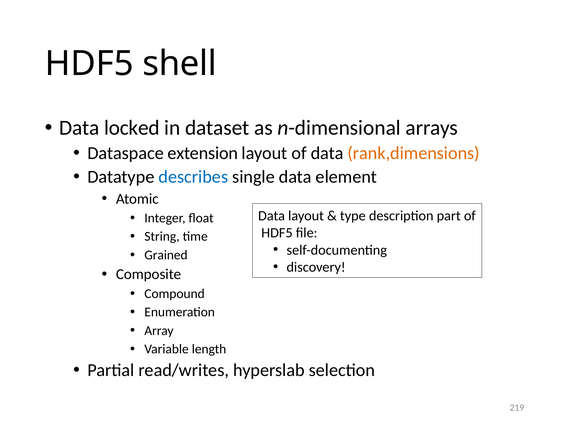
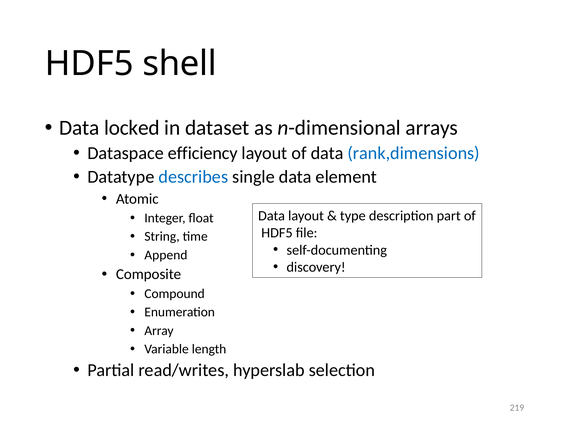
extension: extension -> efficiency (203, 153)
rank,dimensions colour: orange -> blue (414, 153)
Grained: Grained -> Append (166, 255)
